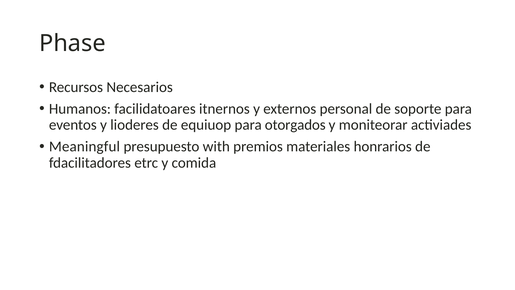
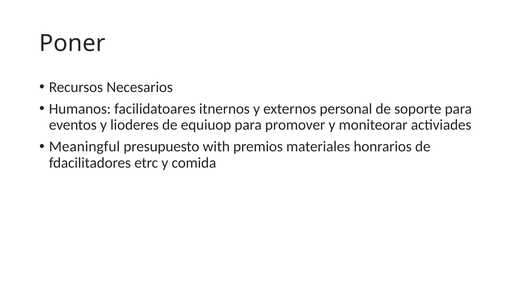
Phase: Phase -> Poner (72, 43)
otorgados: otorgados -> promover (295, 125)
